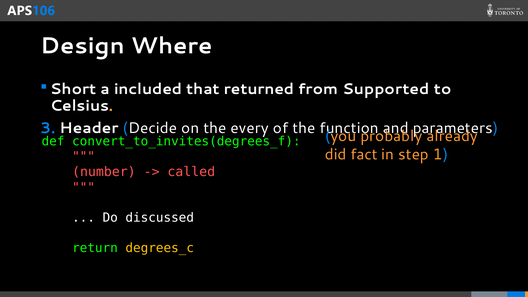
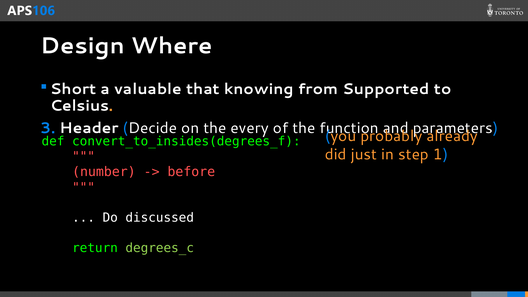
included: included -> valuable (148, 89)
returned: returned -> knowing (259, 89)
convert_to_invites(degrees_f: convert_to_invites(degrees_f -> convert_to_insides(degrees_f (186, 141)
fact: fact -> just (364, 155)
called: called -> before (191, 172)
degrees_c colour: yellow -> light green (160, 248)
